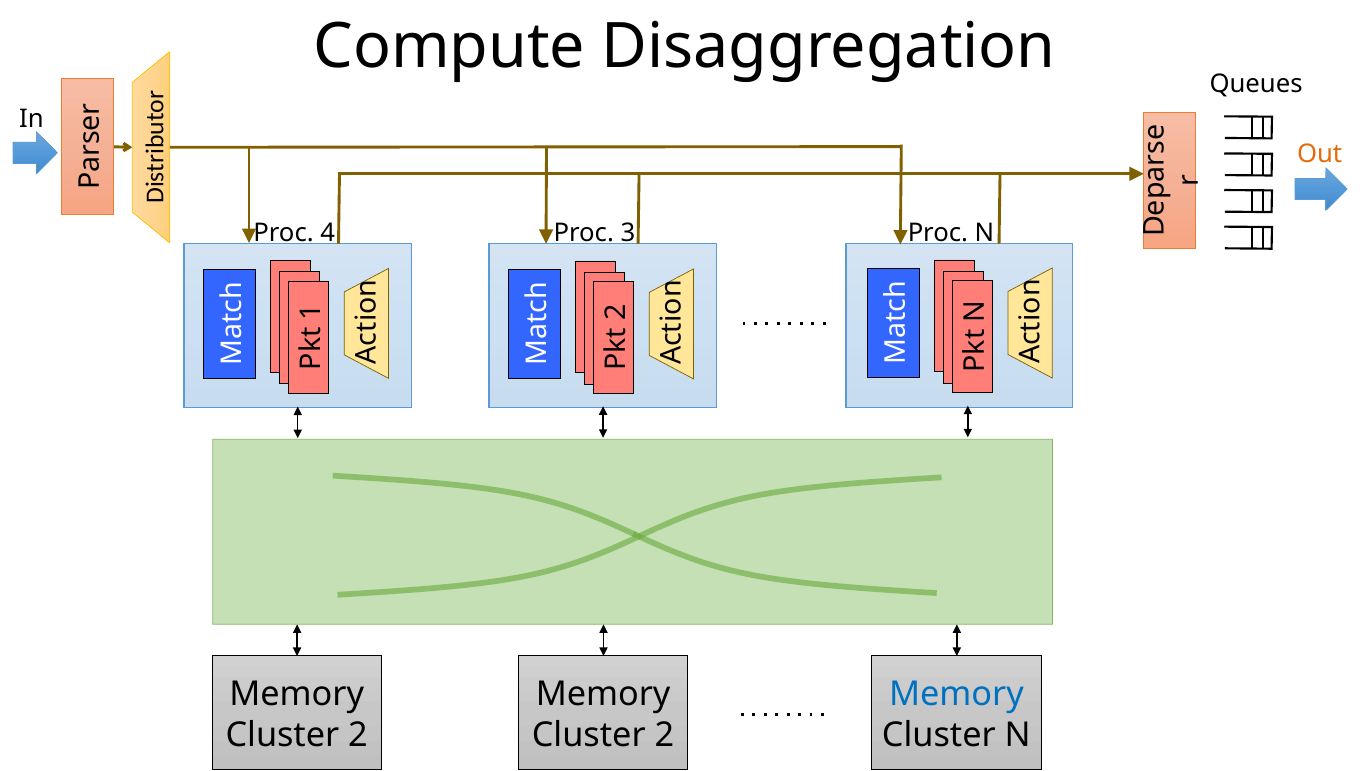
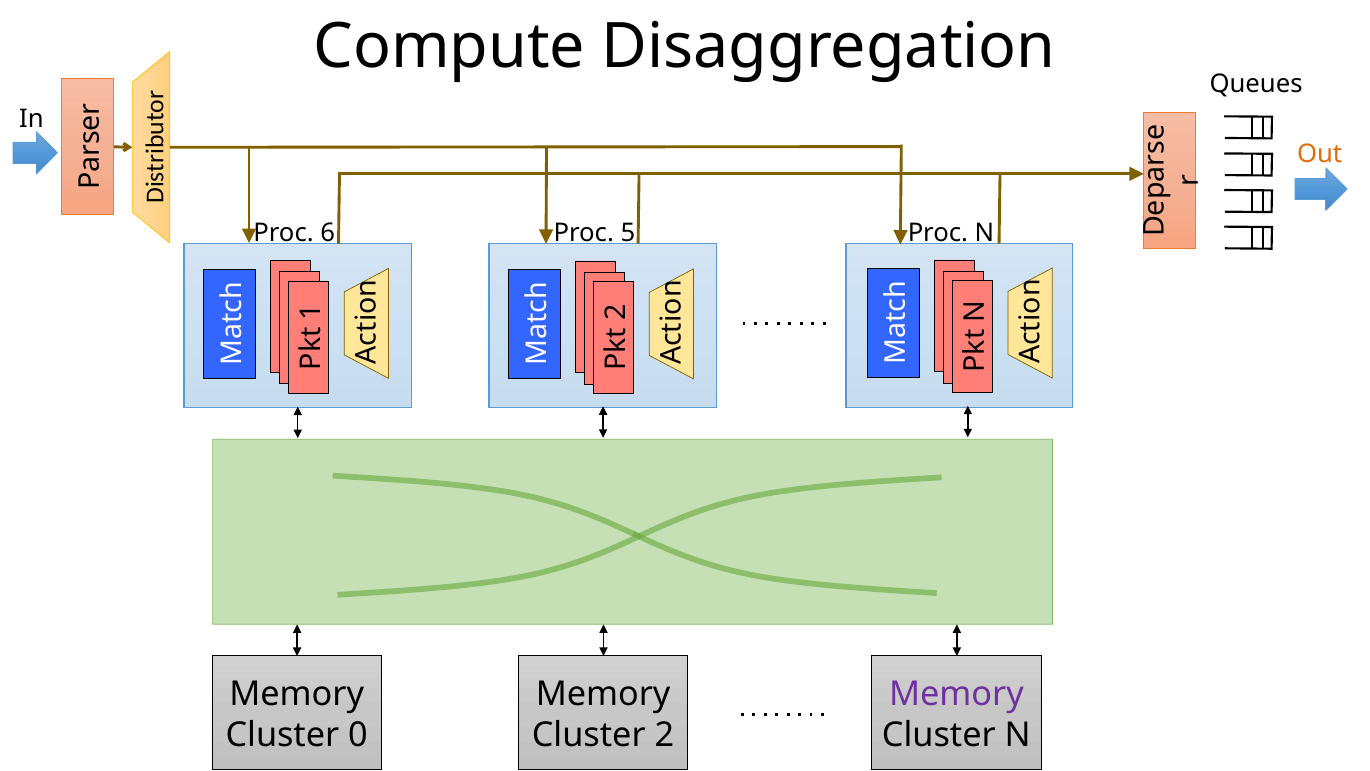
4: 4 -> 6 (328, 233)
3: 3 -> 5 (628, 233)
Memory colour: blue -> purple (956, 694)
2: 2 -> 0 (358, 735)
